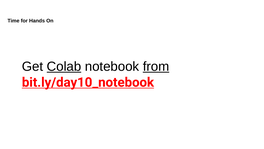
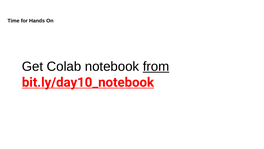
Colab underline: present -> none (64, 66)
